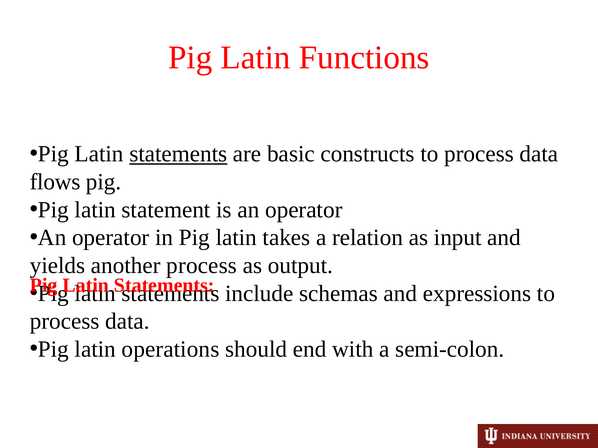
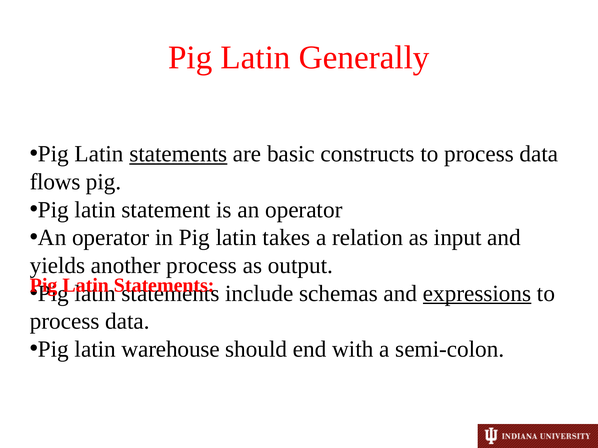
Functions: Functions -> Generally (364, 58)
expressions underline: none -> present (477, 294)
operations: operations -> warehouse (171, 350)
